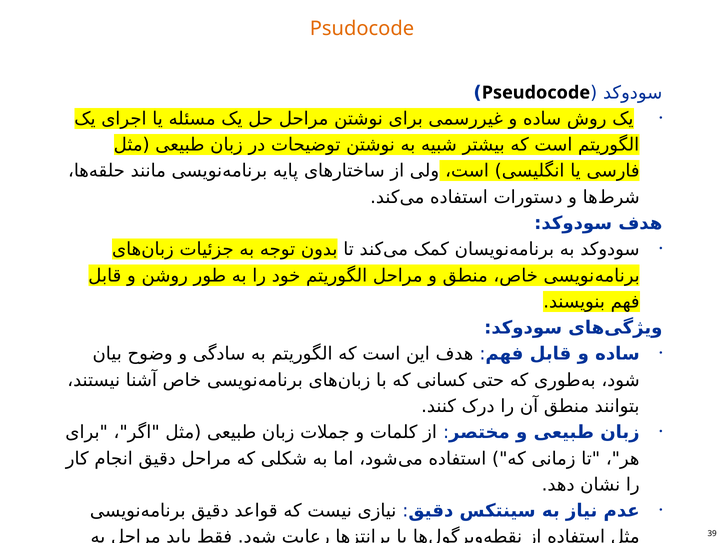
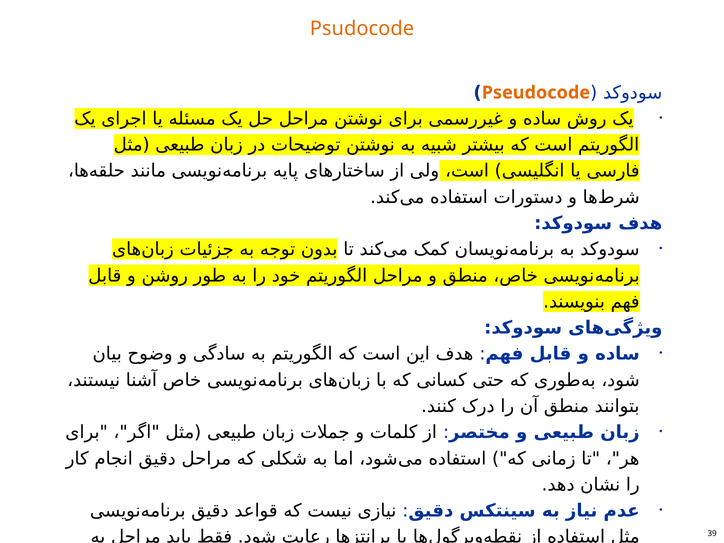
Pseudocode colour: black -> orange (536, 93)
